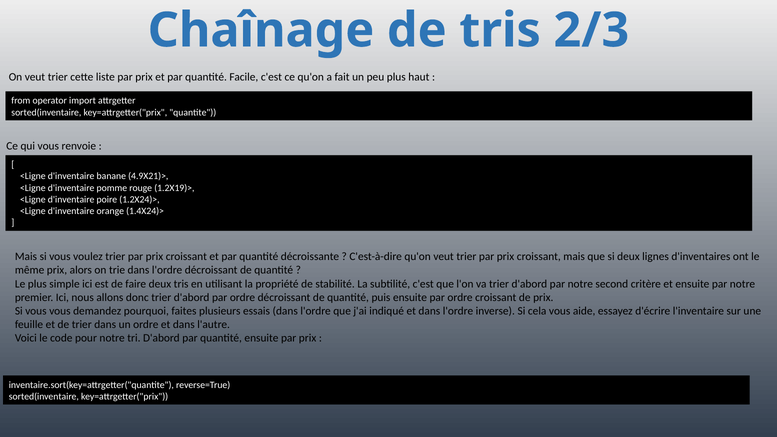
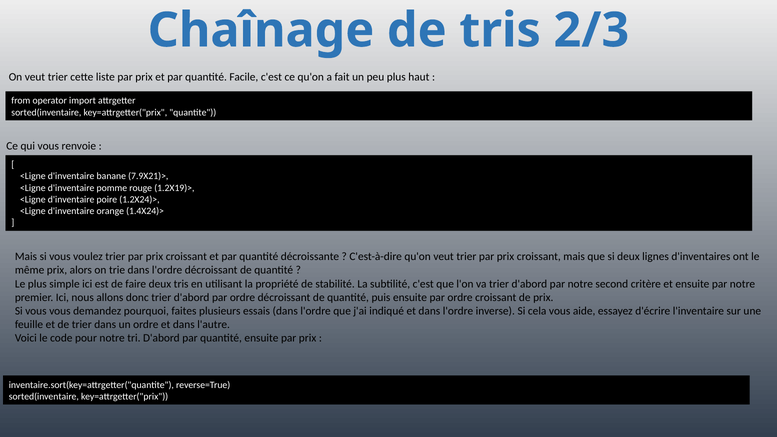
4.9X21)>: 4.9X21)> -> 7.9X21)> (148, 176)
